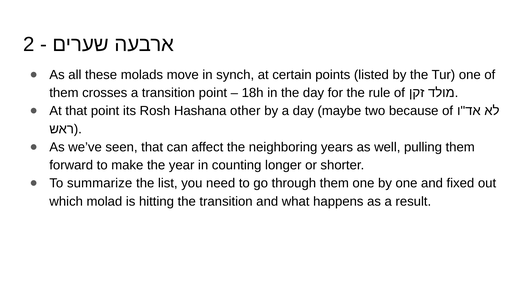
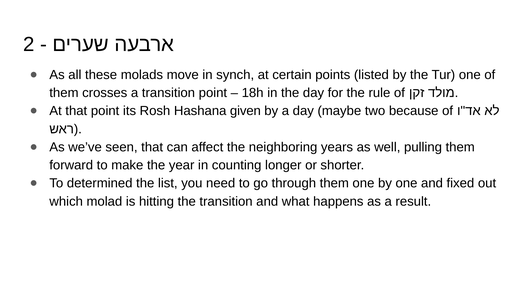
other: other -> given (245, 111)
summarize: summarize -> determined (100, 183)
